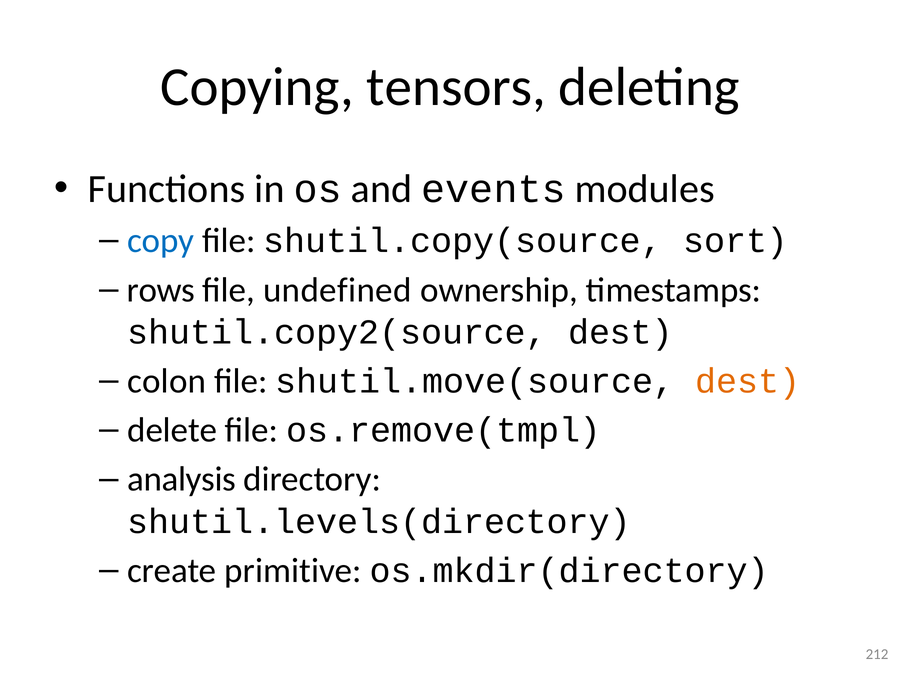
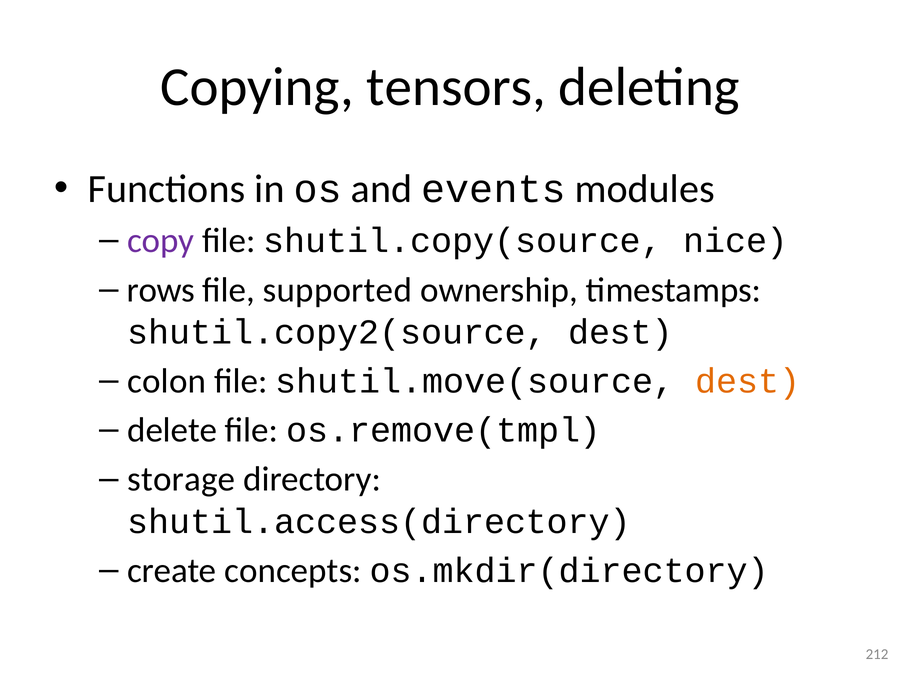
copy colour: blue -> purple (161, 241)
sort: sort -> nice (736, 241)
undefined: undefined -> supported (337, 290)
analysis: analysis -> storage (181, 479)
shutil.levels(directory: shutil.levels(directory -> shutil.access(directory (379, 521)
primitive: primitive -> concepts (293, 570)
